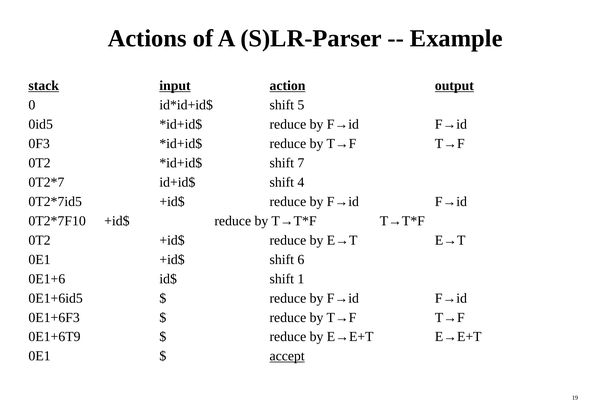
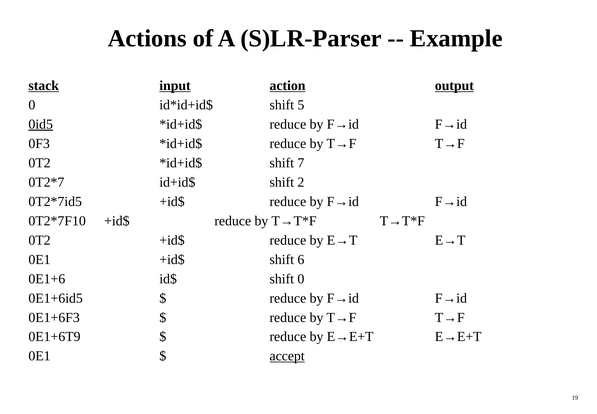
0id5 underline: none -> present (41, 124)
4: 4 -> 2 (301, 182)
shift 1: 1 -> 0 (301, 278)
